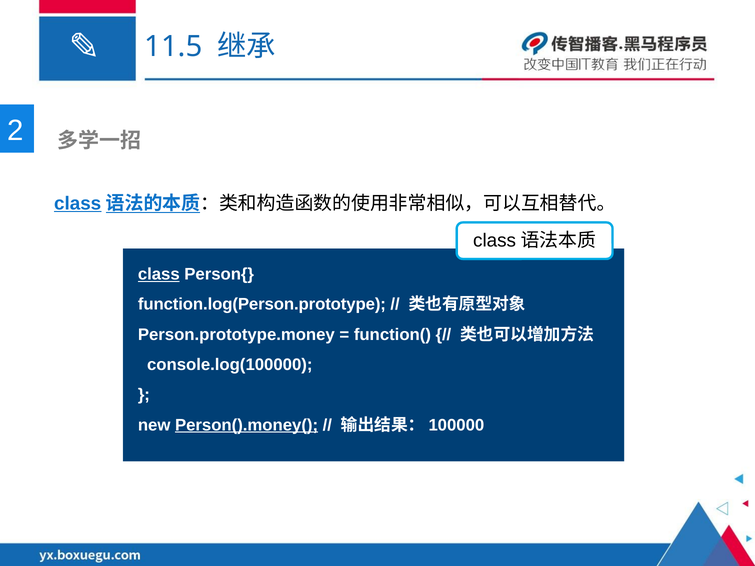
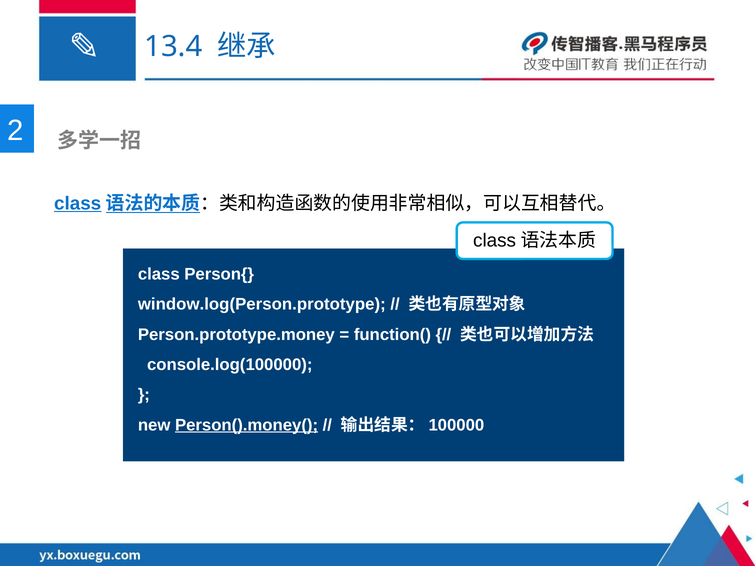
11.5: 11.5 -> 13.4 (173, 47)
class underline: present -> none (159, 274)
function.log(Person.prototype: function.log(Person.prototype -> window.log(Person.prototype (262, 304)
